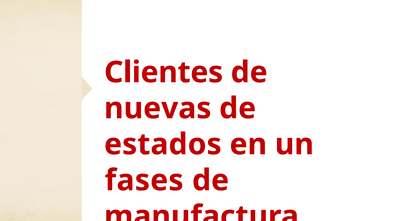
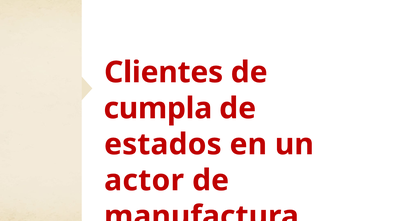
nuevas: nuevas -> cumpla (158, 108)
fases: fases -> actor (144, 180)
